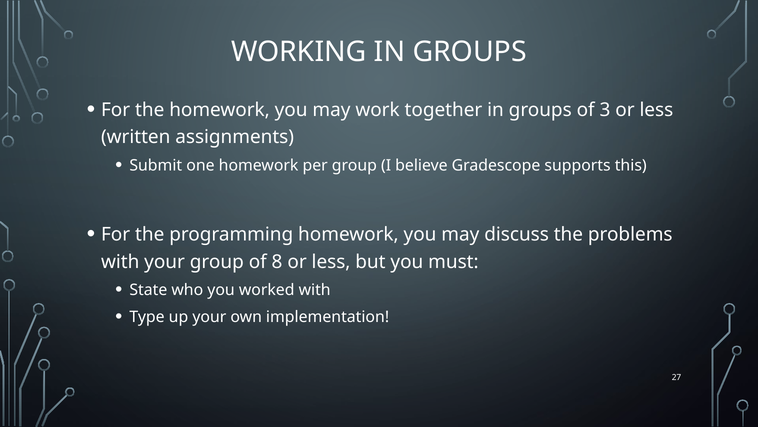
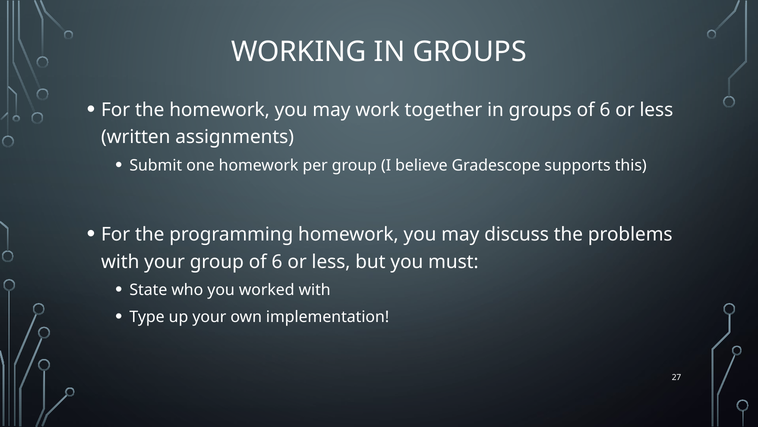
groups of 3: 3 -> 6 (605, 110)
group of 8: 8 -> 6 (277, 261)
